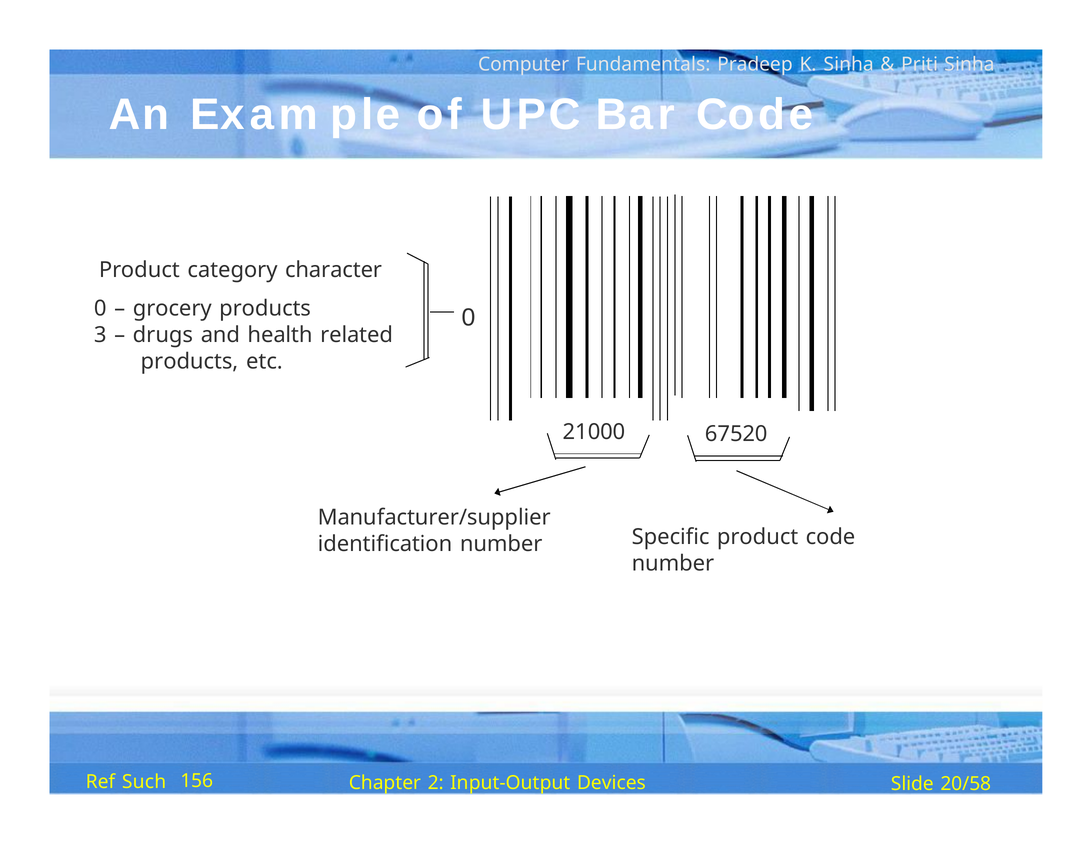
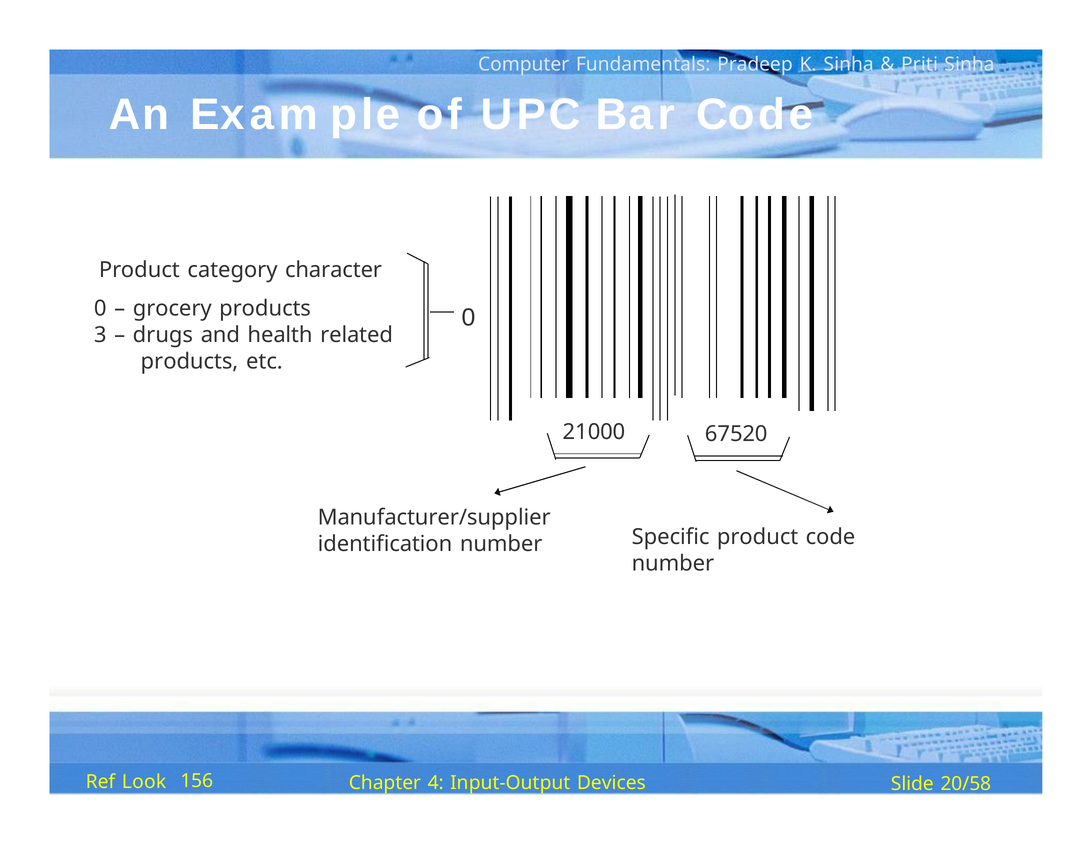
Such: Such -> Look (144, 782)
2: 2 -> 4 (436, 783)
